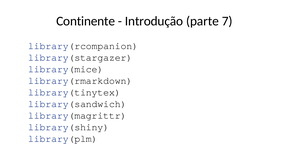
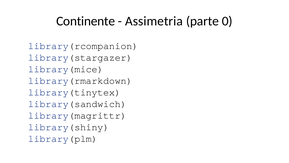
Introdução: Introdução -> Assimetria (154, 21)
7: 7 -> 0 (227, 21)
